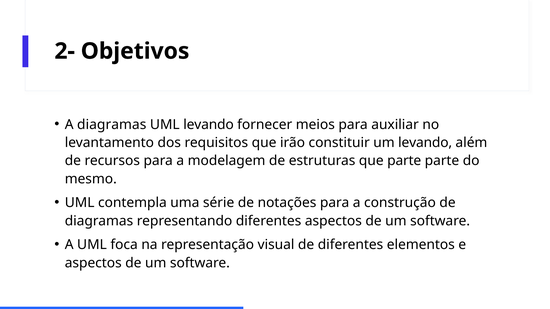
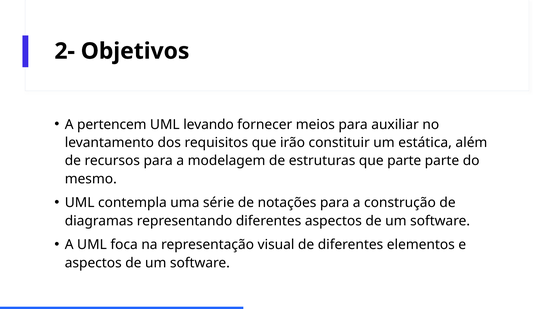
A diagramas: diagramas -> pertencem (112, 125)
um levando: levando -> estática (425, 143)
